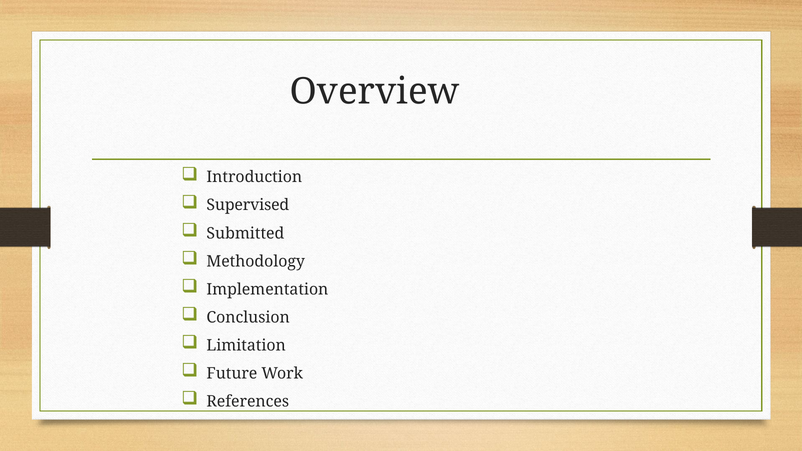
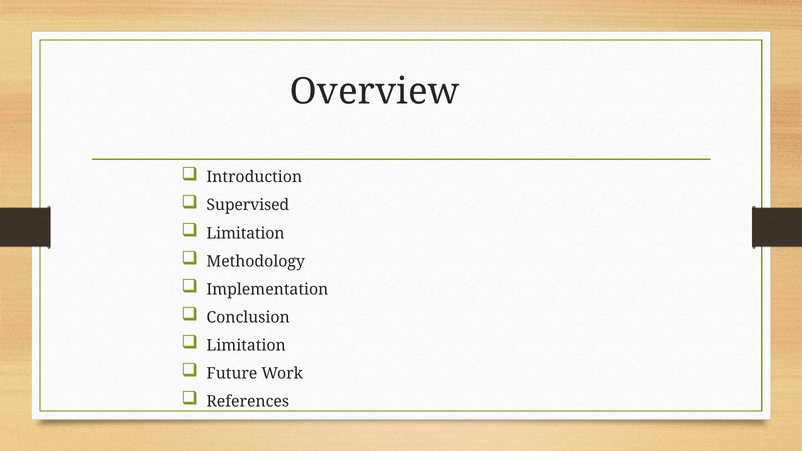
Submitted: Submitted -> Limitation (245, 233)
